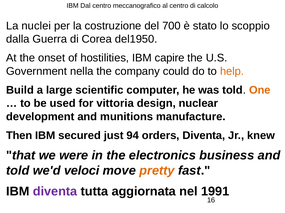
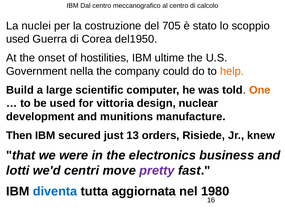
700: 700 -> 705 (171, 26)
dalla: dalla -> used (18, 39)
capire: capire -> ultime (170, 58)
94: 94 -> 13 (133, 136)
orders Diventa: Diventa -> Risiede (204, 136)
told: told -> lotti (18, 171)
veloci: veloci -> centri (82, 171)
pretty colour: orange -> purple (157, 171)
diventa colour: purple -> blue (55, 192)
1991: 1991 -> 1980 (215, 192)
